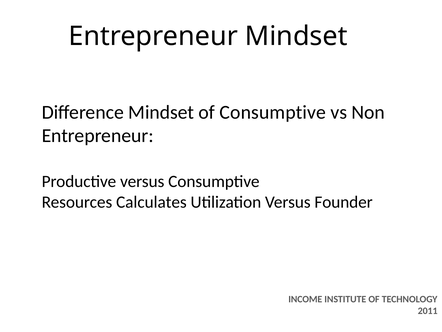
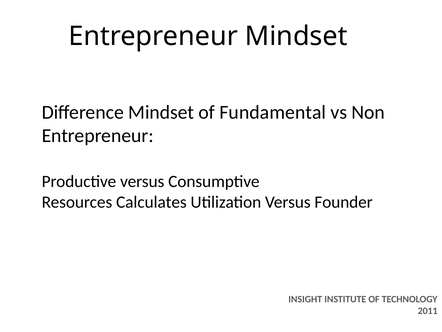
of Consumptive: Consumptive -> Fundamental (273, 112)
INCOME: INCOME -> INSIGHT (305, 299)
